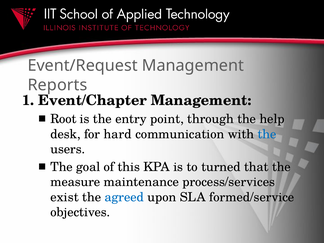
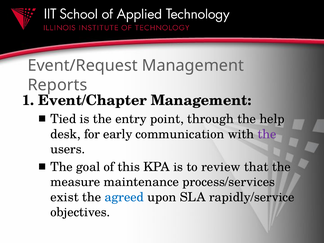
Root: Root -> Tied (63, 119)
hard: hard -> early (118, 134)
the colour: blue -> purple (267, 134)
turned: turned -> review (221, 167)
formed/service: formed/service -> rapidly/service (252, 197)
